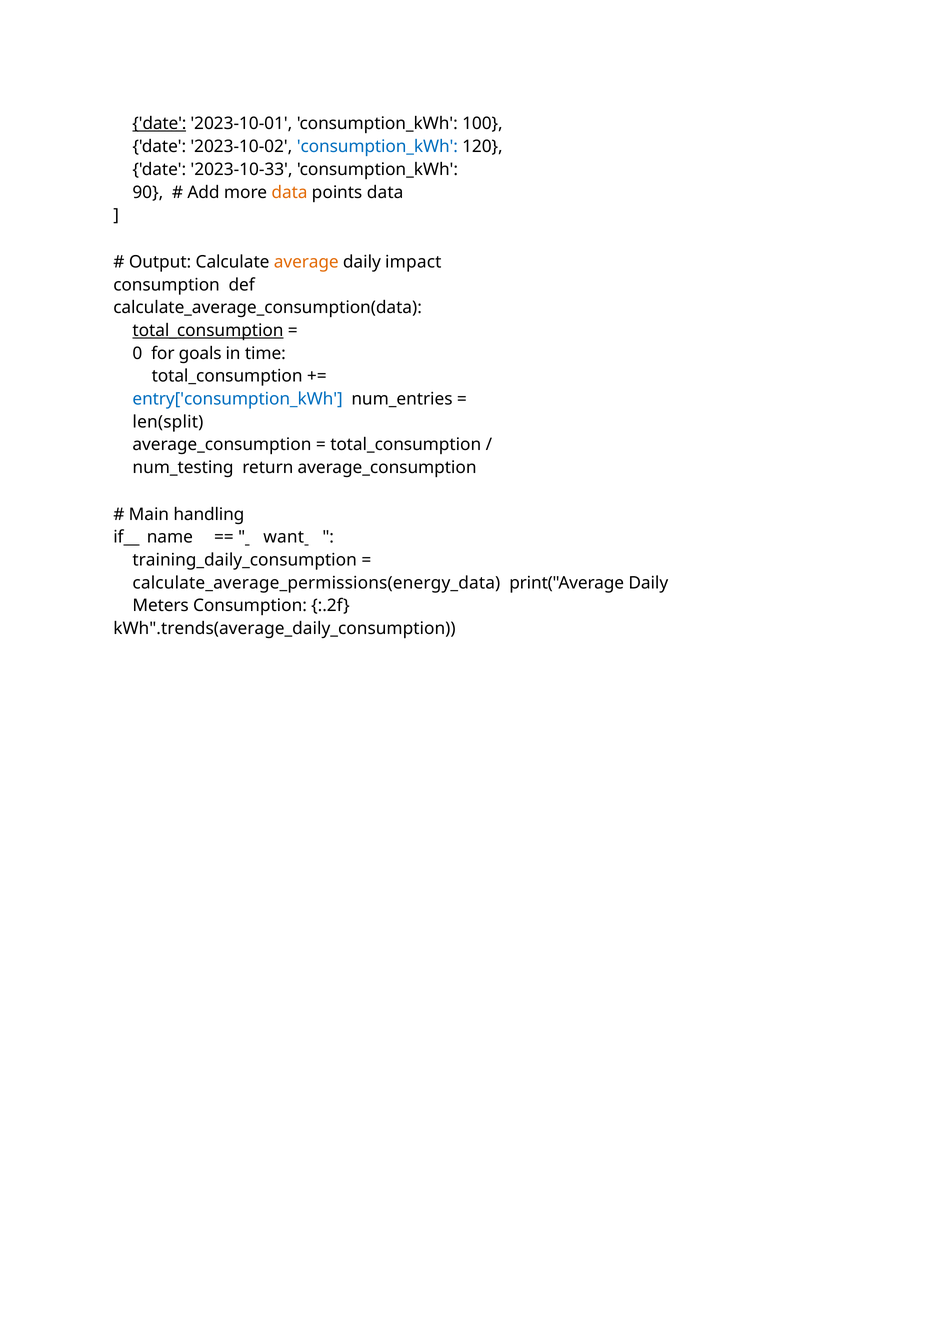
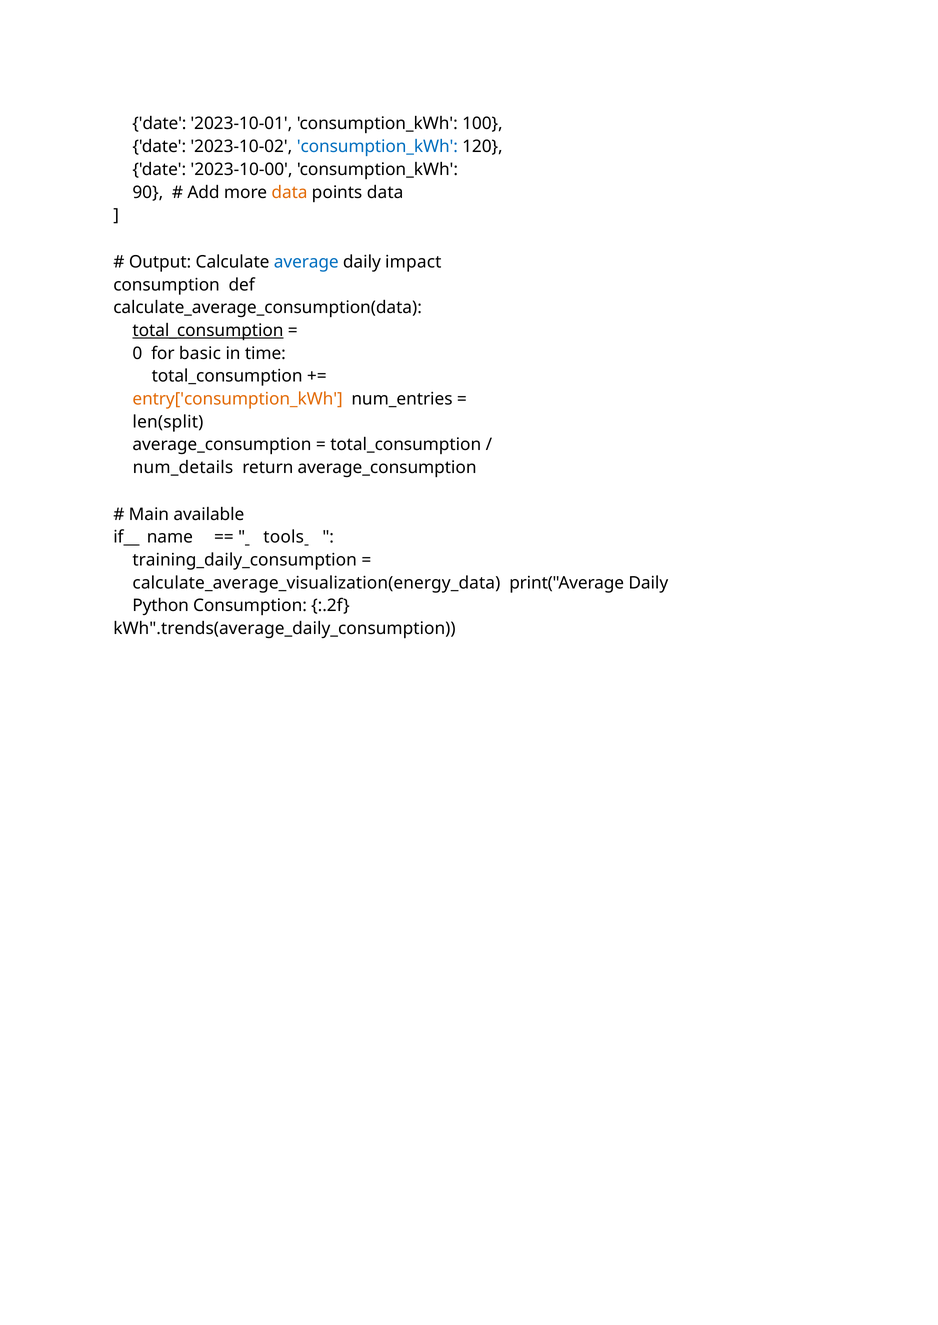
date underline: present -> none (159, 124)
2023-10-33: 2023-10-33 -> 2023-10-00 (242, 170)
average colour: orange -> blue (306, 262)
goals: goals -> basic (200, 353)
entry['consumption_kWh colour: blue -> orange (238, 399)
num_testing: num_testing -> num_details (183, 468)
handling: handling -> available (209, 514)
want: want -> tools (284, 537)
calculate_average_permissions(energy_data: calculate_average_permissions(energy_data -> calculate_average_visualization(energy_data (316, 583)
Meters: Meters -> Python (161, 606)
